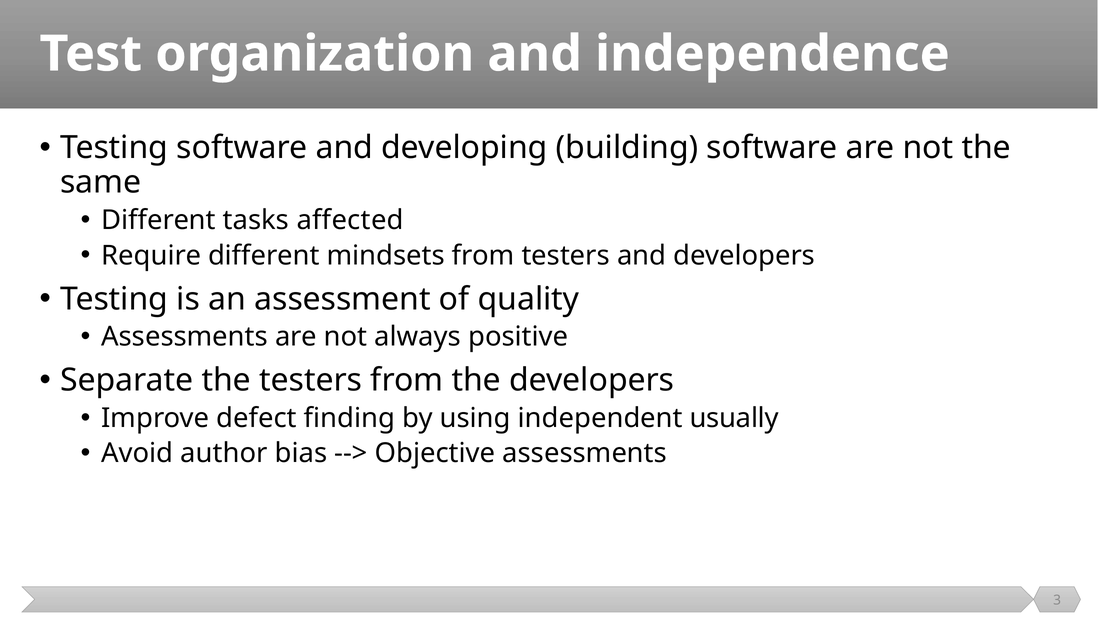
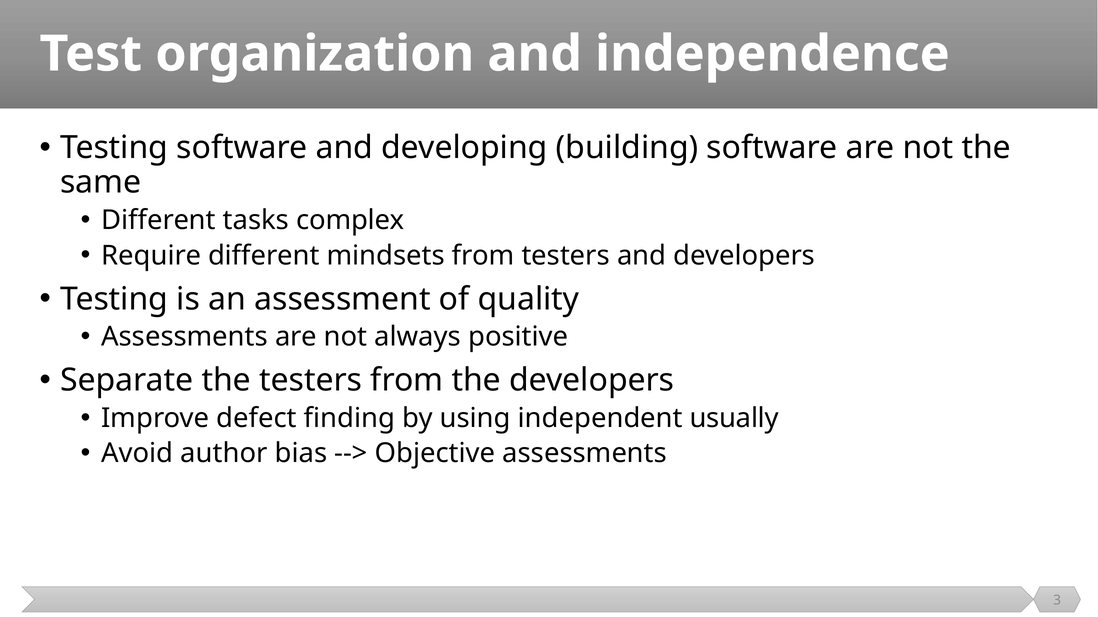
affected: affected -> complex (350, 220)
